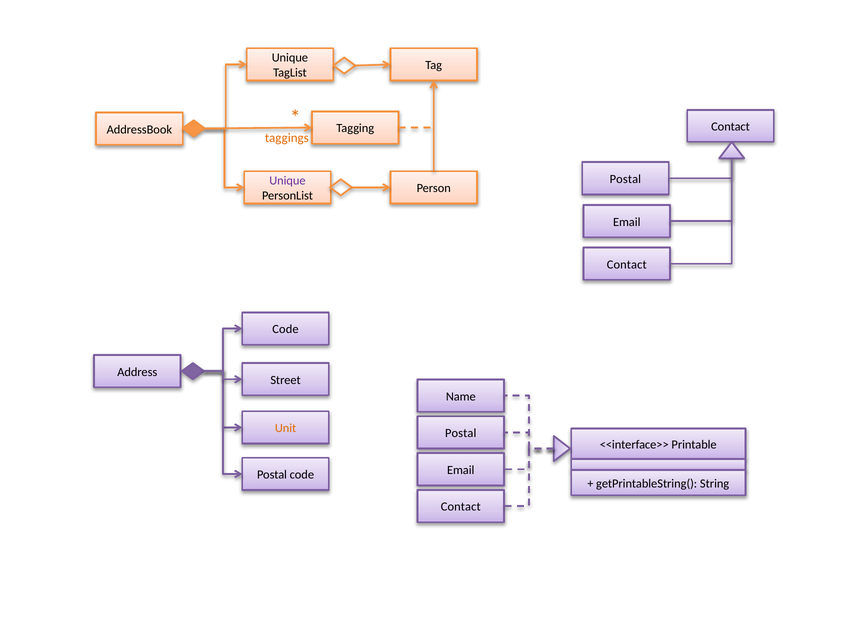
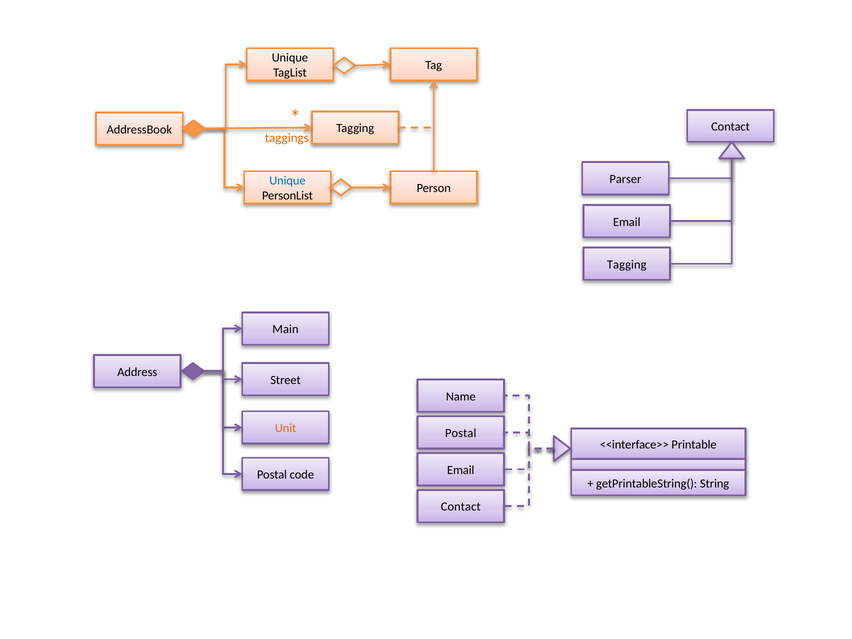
Postal: Postal -> Parser (625, 179)
Unique colour: purple -> blue (287, 181)
Contact: Contact -> Tagging (627, 265)
Code: Code -> Main (285, 329)
